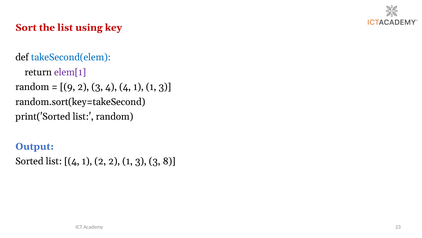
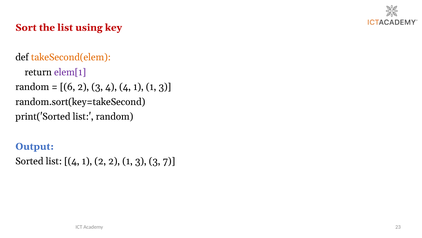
takeSecond(elem colour: blue -> orange (71, 57)
9: 9 -> 6 (68, 87)
8: 8 -> 7 (169, 161)
